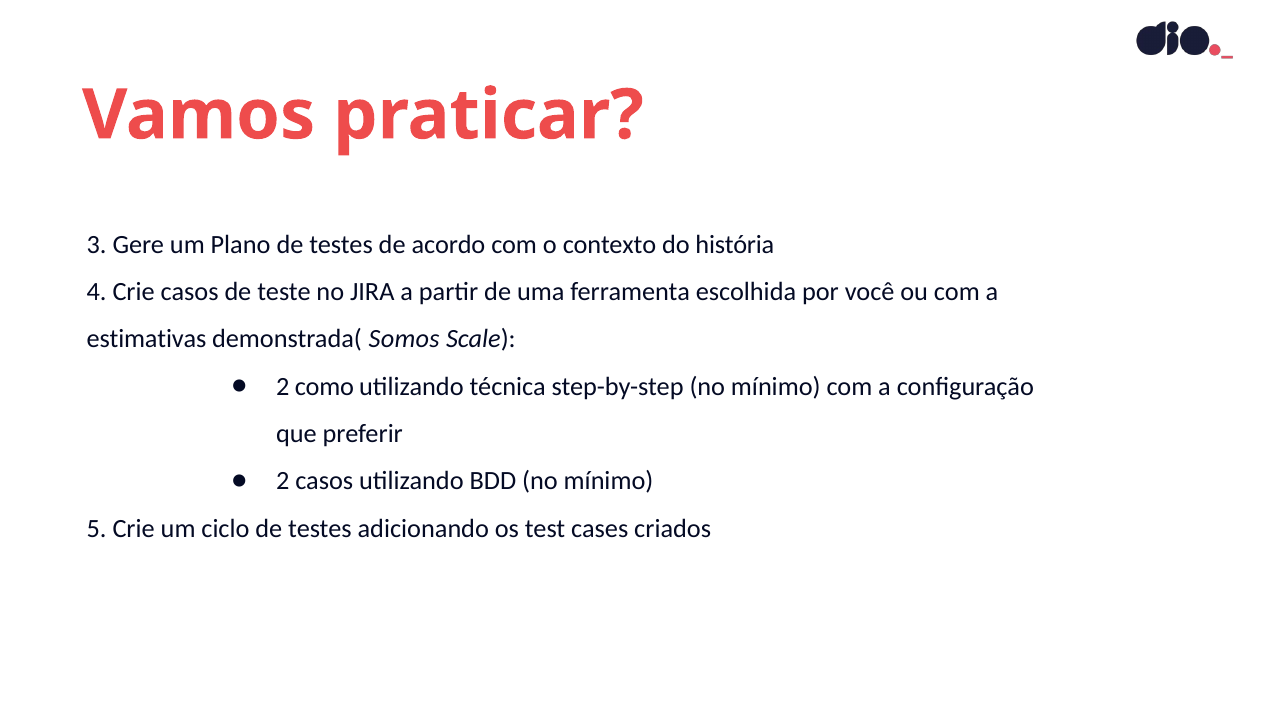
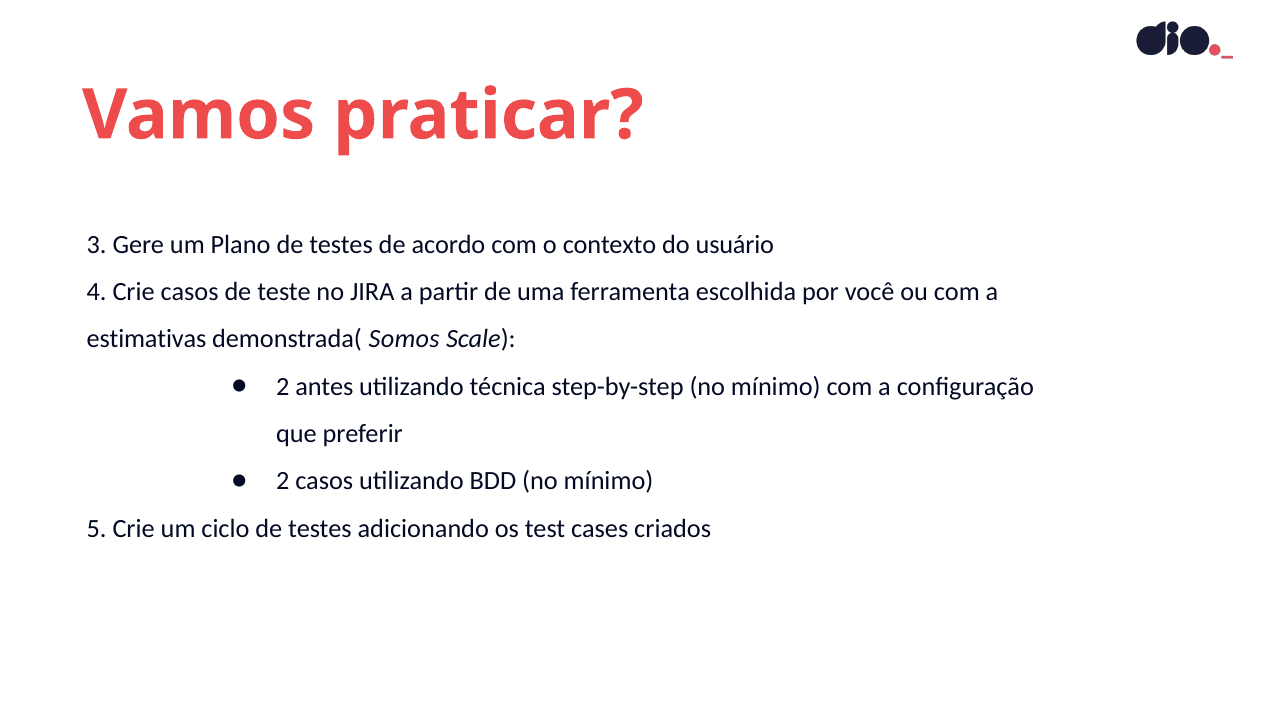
história: história -> usuário (735, 245)
como: como -> antes (324, 387)
